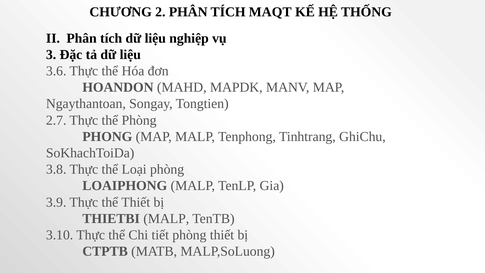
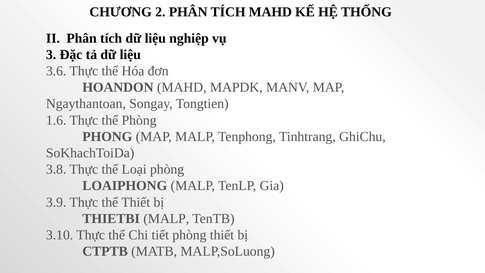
TÍCH MAQT: MAQT -> MAHD (270, 12)
2.7: 2.7 -> 1.6 (56, 120)
